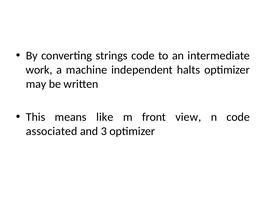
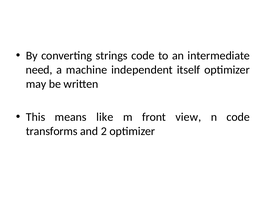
work: work -> need (39, 70)
halts: halts -> itself (189, 70)
associated: associated -> transforms (52, 131)
3: 3 -> 2 (104, 131)
